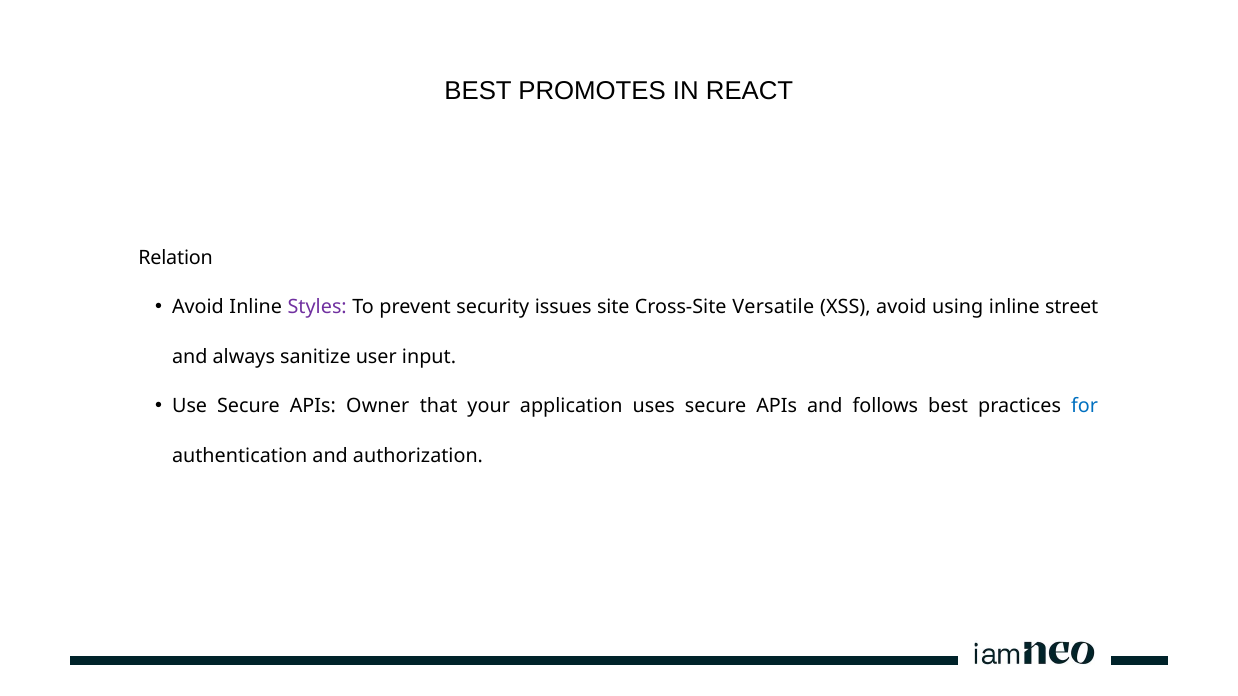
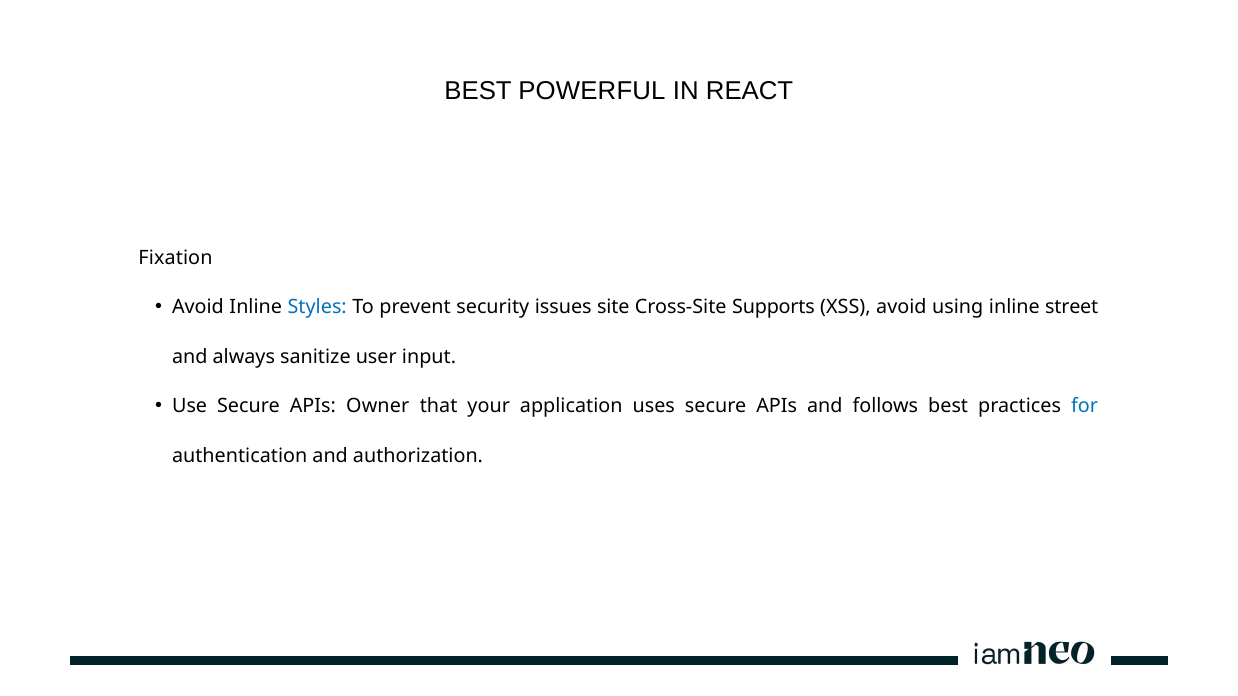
PROMOTES: PROMOTES -> POWERFUL (592, 91)
Relation: Relation -> Fixation (175, 258)
Styles colour: purple -> blue (317, 308)
Versatile: Versatile -> Supports (773, 308)
